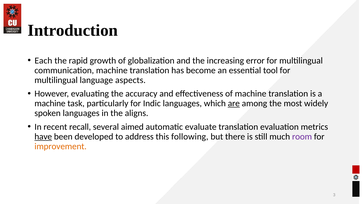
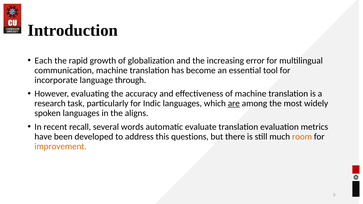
multilingual: multilingual -> incorporate (56, 80)
aspects: aspects -> through (131, 80)
machine: machine -> research (50, 104)
aimed: aimed -> words (132, 127)
have underline: present -> none (43, 137)
following: following -> questions (190, 137)
room colour: purple -> orange (302, 137)
